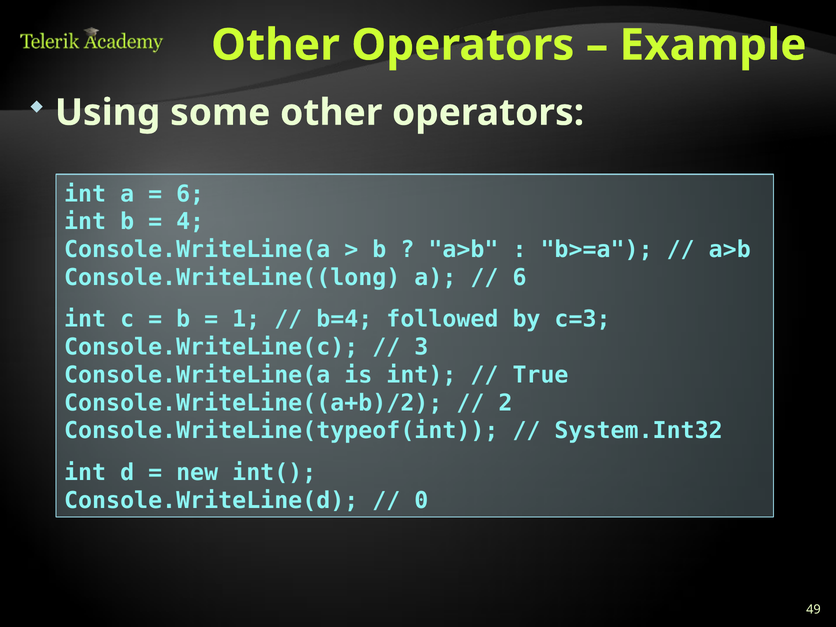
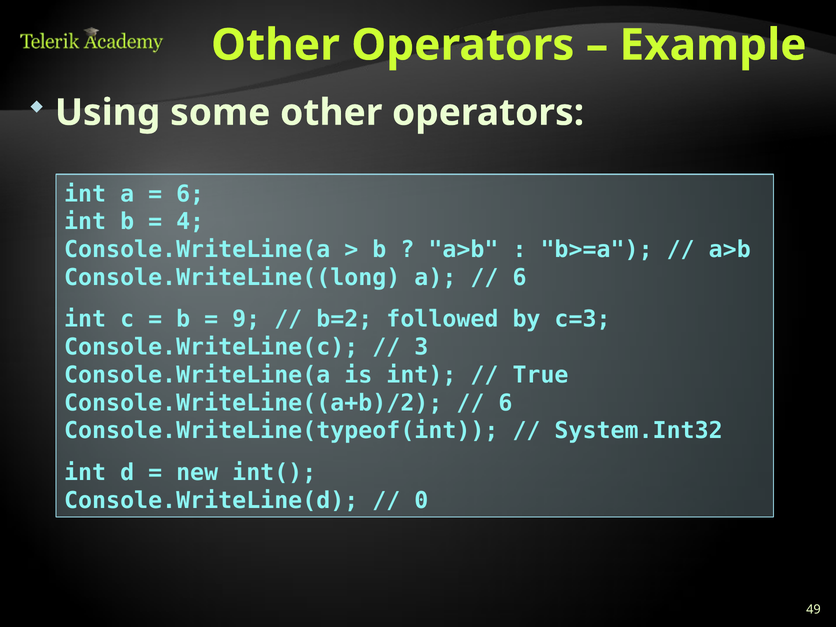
1: 1 -> 9 (246, 319)
b=4: b=4 -> b=2 (344, 319)
2: 2 -> 6 (505, 403)
